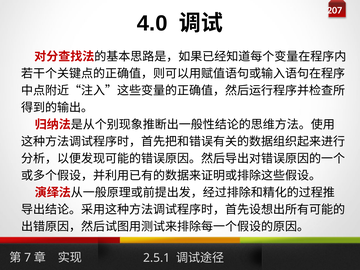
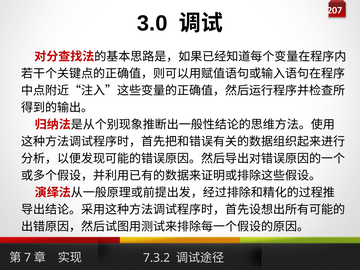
4.0: 4.0 -> 3.0 (152, 23)
2.5.1: 2.5.1 -> 7.3.2 (157, 258)
